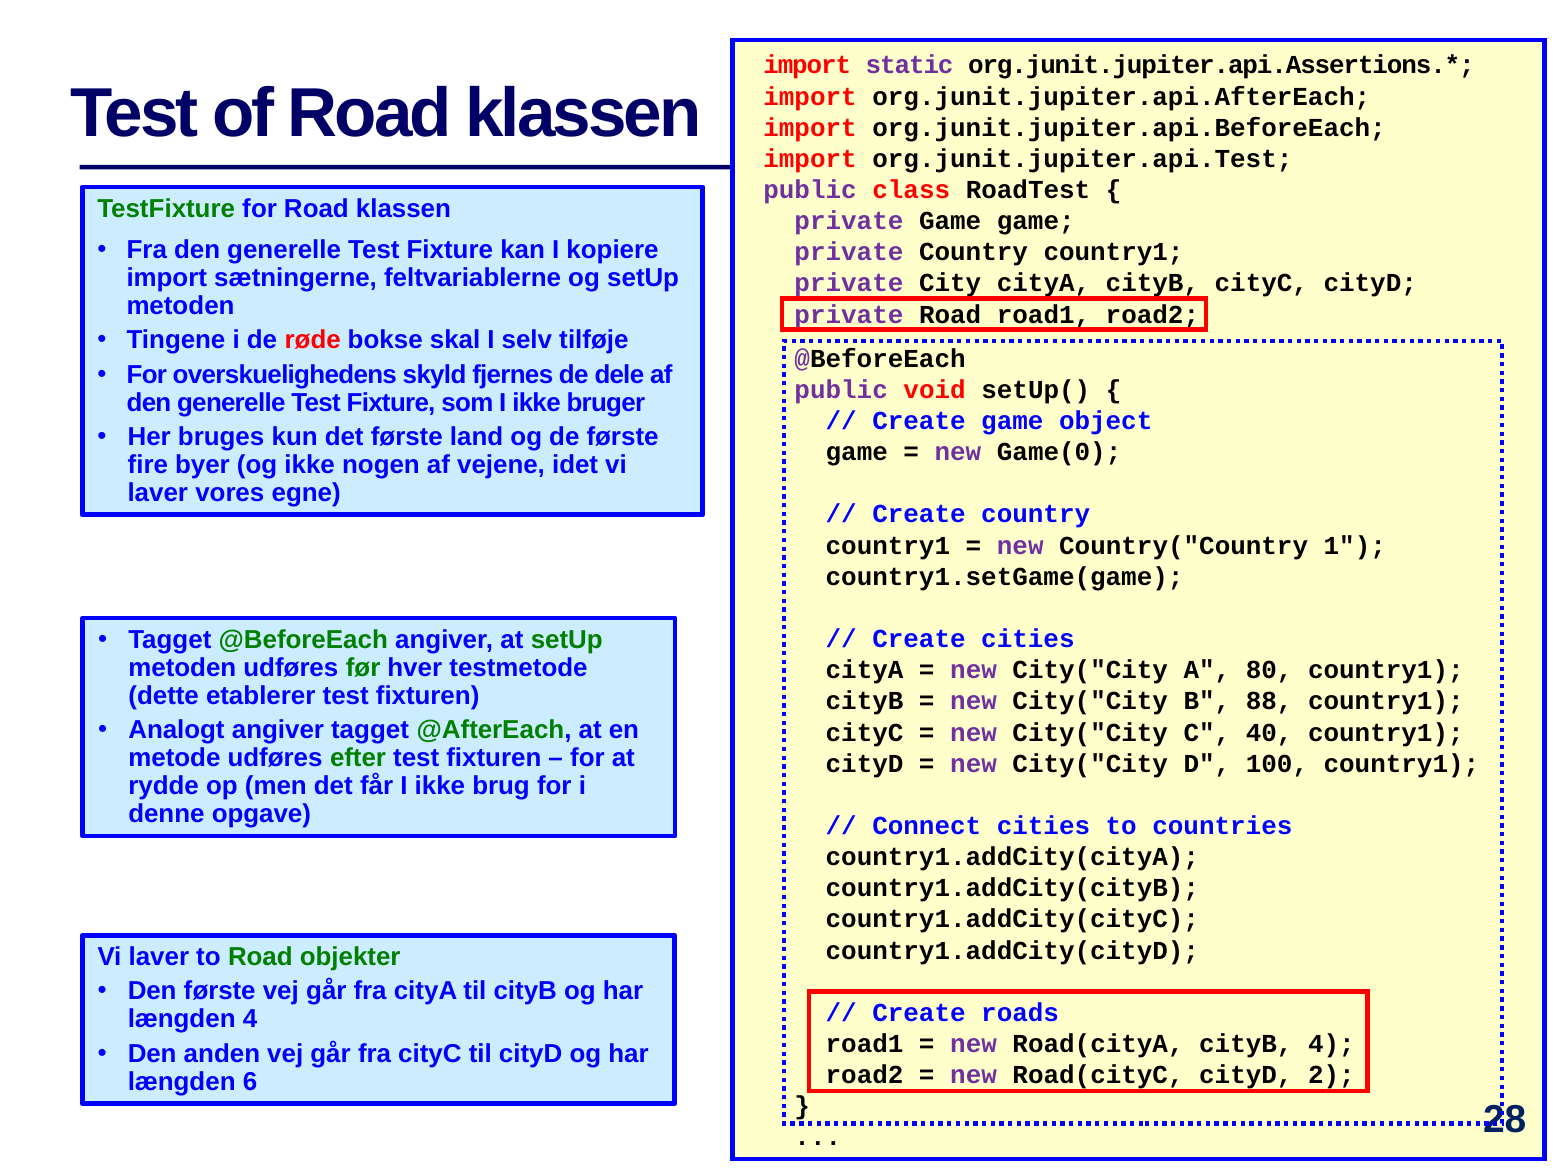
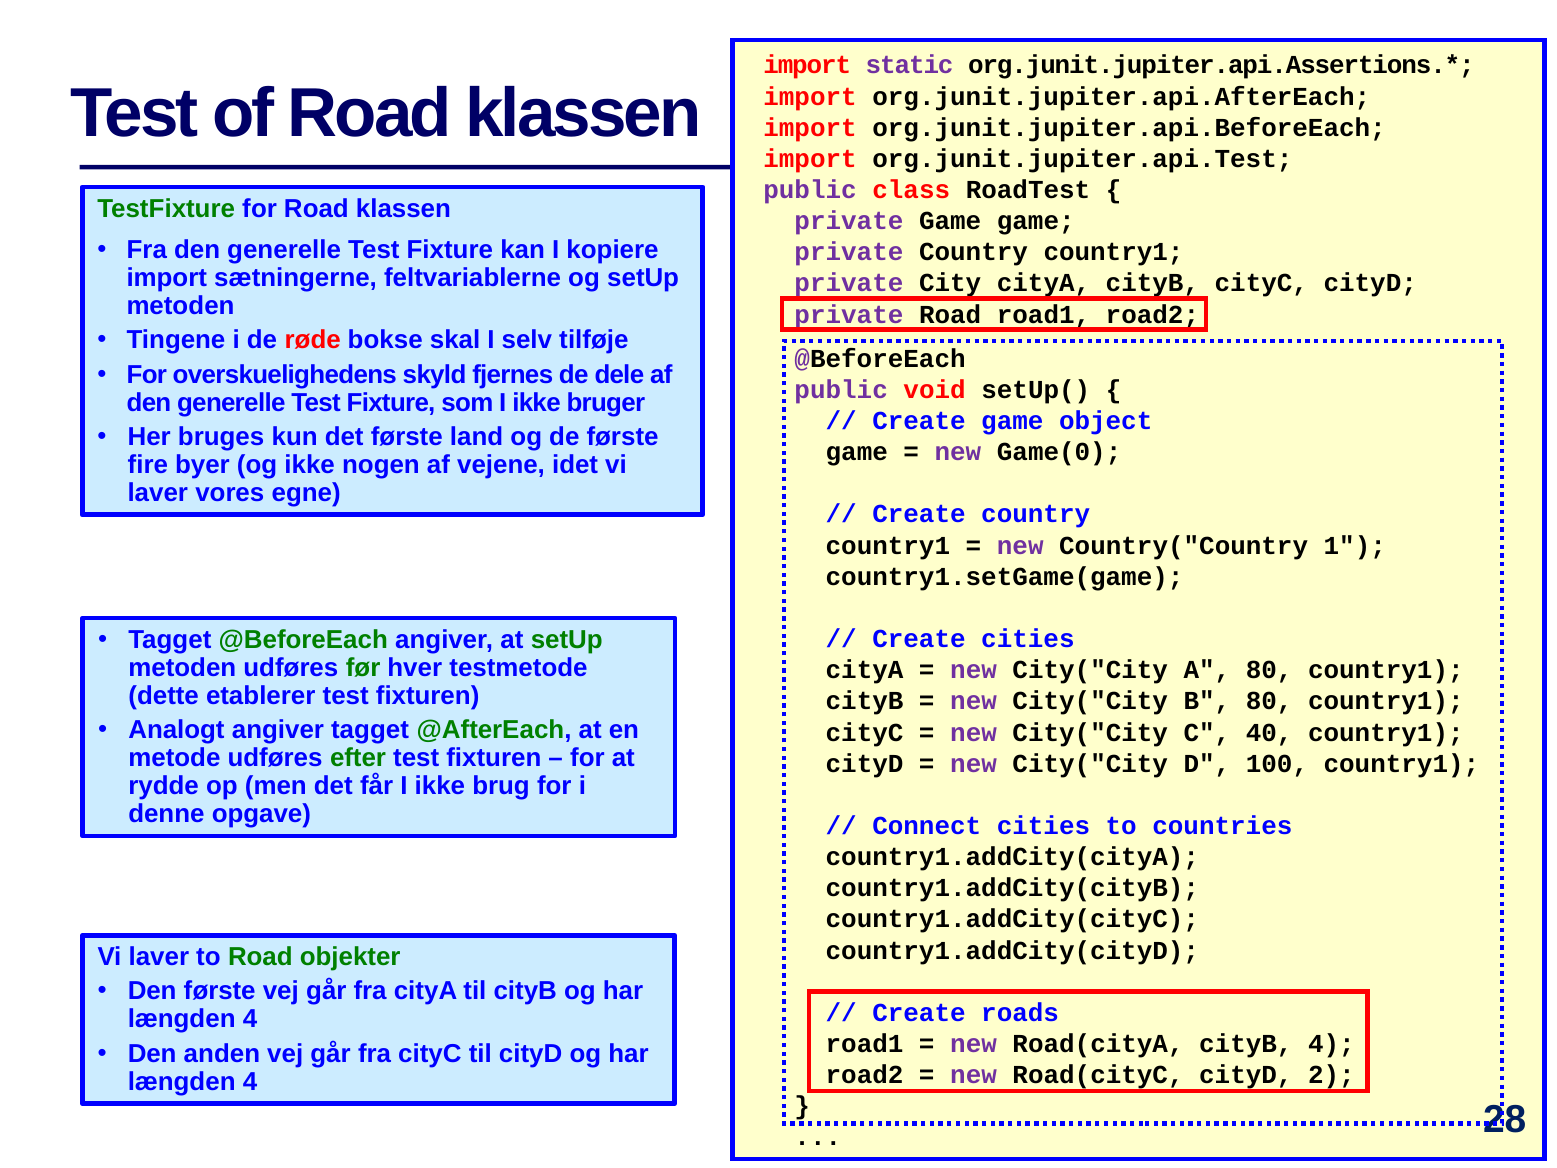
B 88: 88 -> 80 (1269, 701)
6: 6 -> 4 (250, 1082)
